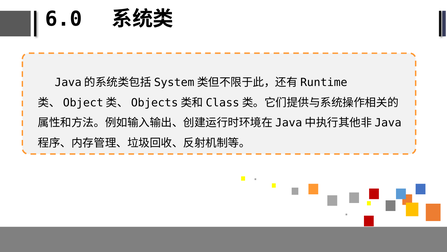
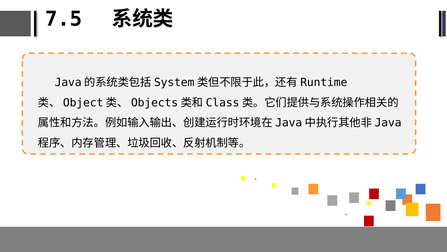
6.0: 6.0 -> 7.5 (64, 19)
